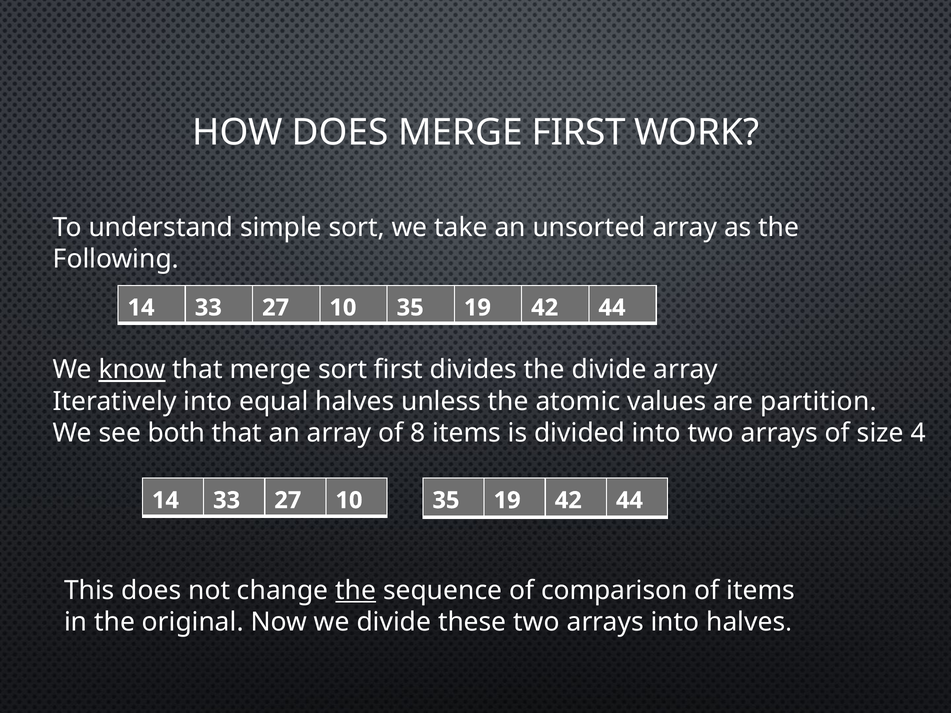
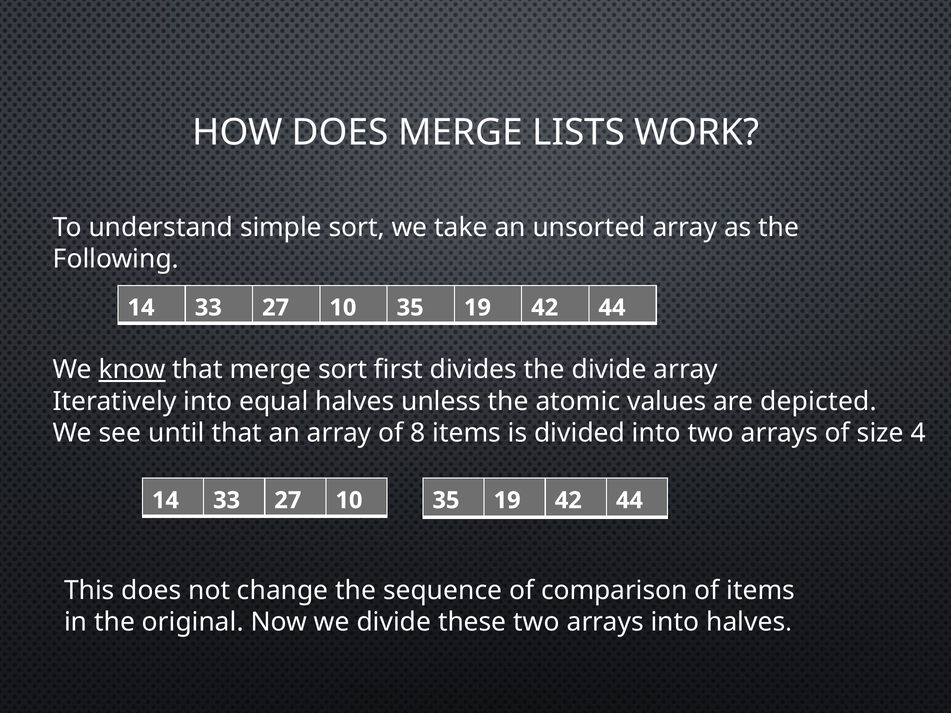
MERGE FIRST: FIRST -> LISTS (579, 133)
partition: partition -> depicted (818, 401)
both: both -> until (176, 433)
the underline: present -> none (356, 591)
